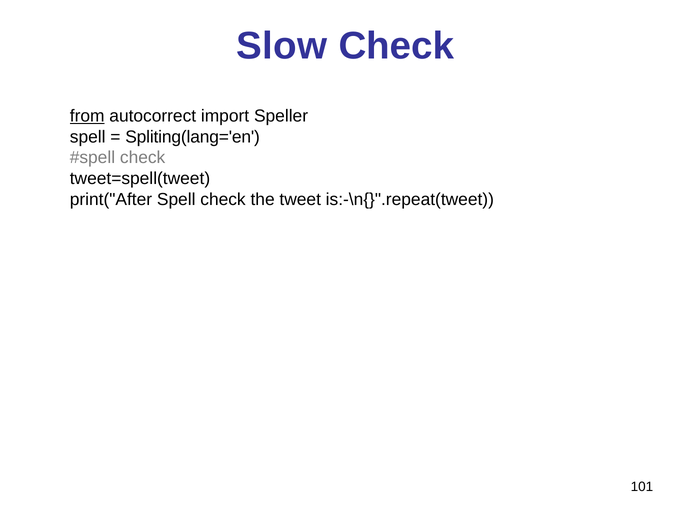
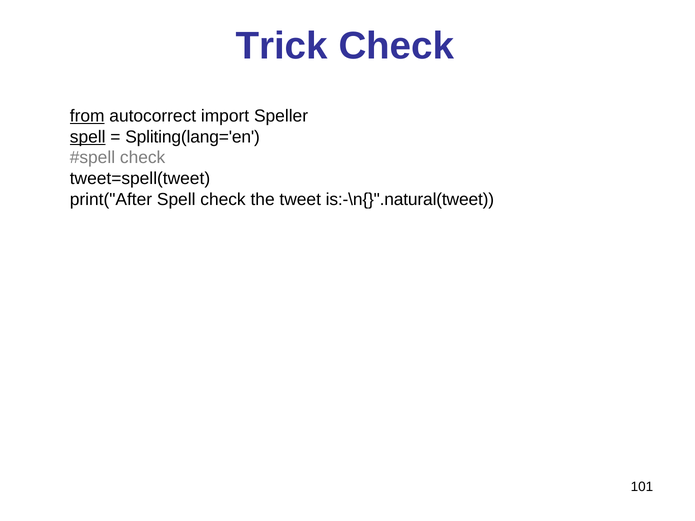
Slow: Slow -> Trick (282, 46)
spell underline: none -> present (88, 137)
is:-\n{}".repeat(tweet: is:-\n{}".repeat(tweet -> is:-\n{}".natural(tweet (410, 199)
